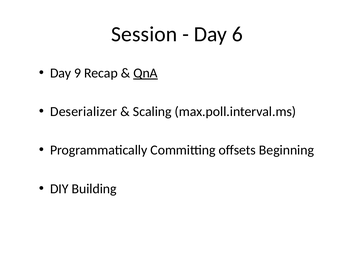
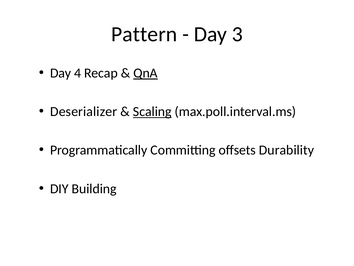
Session: Session -> Pattern (144, 34)
6: 6 -> 3 (237, 34)
9: 9 -> 4 (78, 73)
Scaling underline: none -> present (152, 111)
Beginning: Beginning -> Durability (286, 150)
